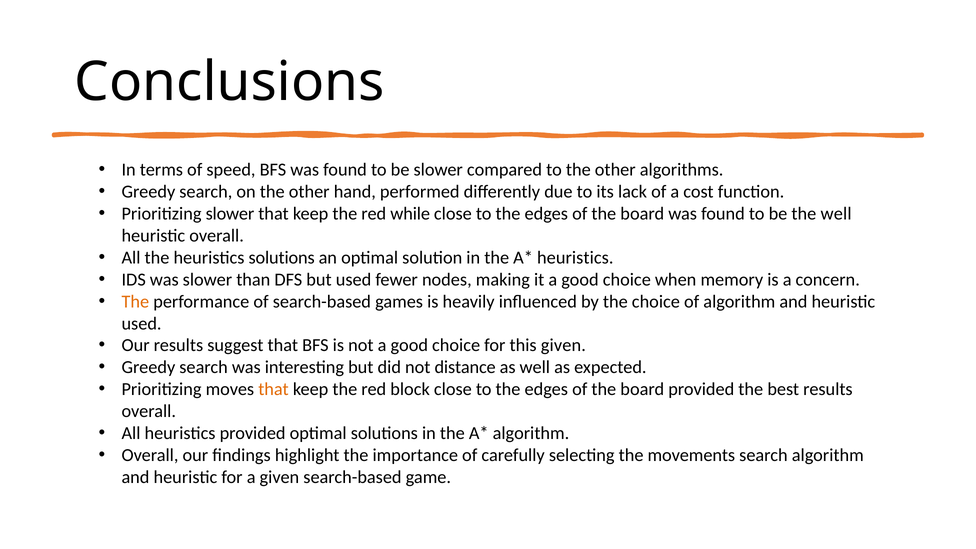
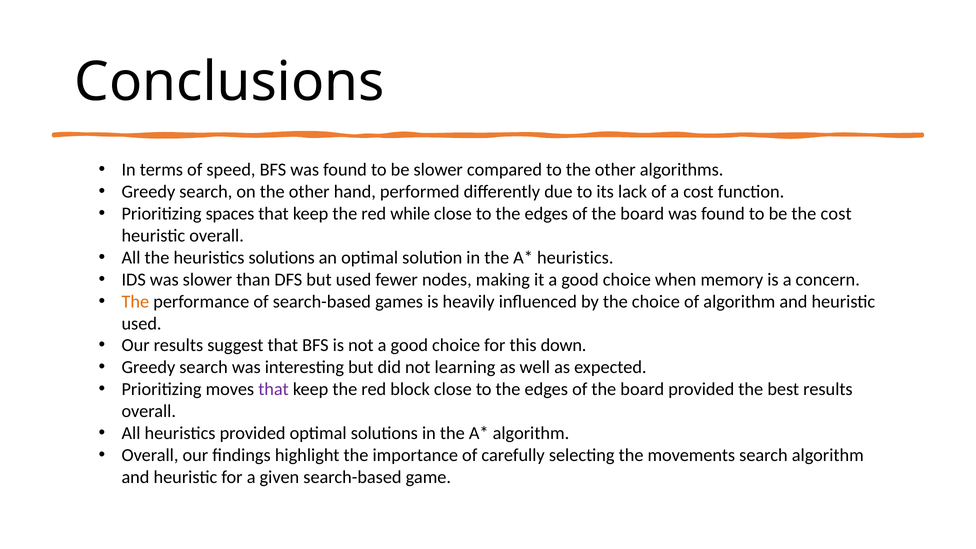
Prioritizing slower: slower -> spaces (230, 214)
the well: well -> cost (836, 214)
this given: given -> down (564, 345)
distance: distance -> learning (465, 367)
that colour: orange -> purple (274, 389)
